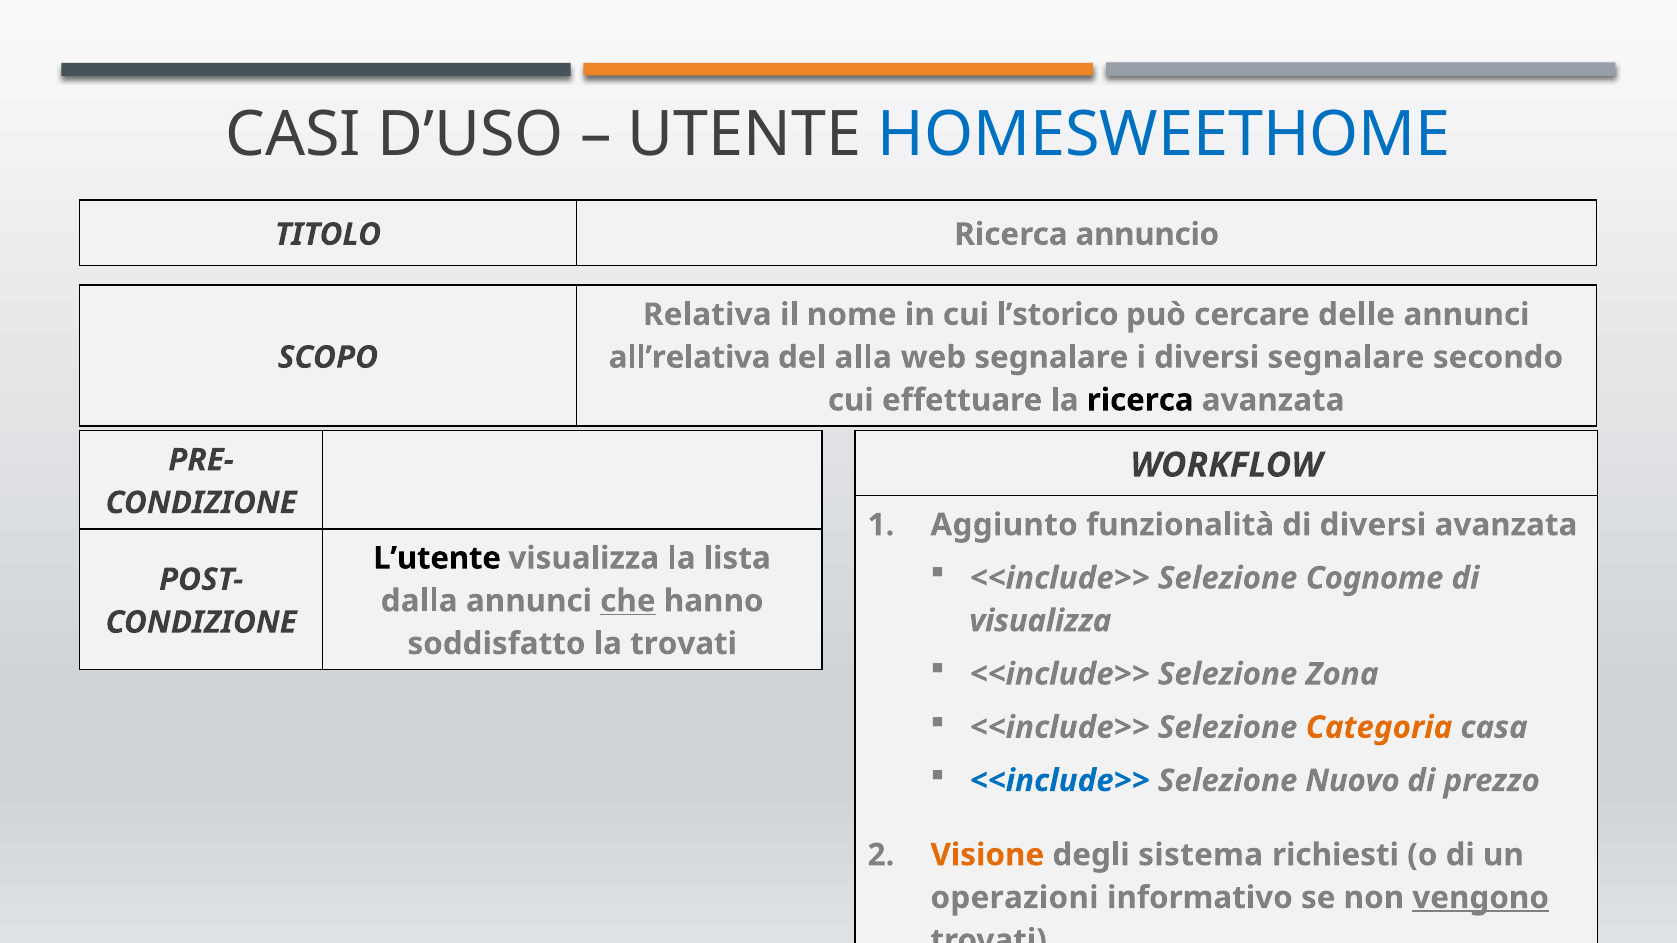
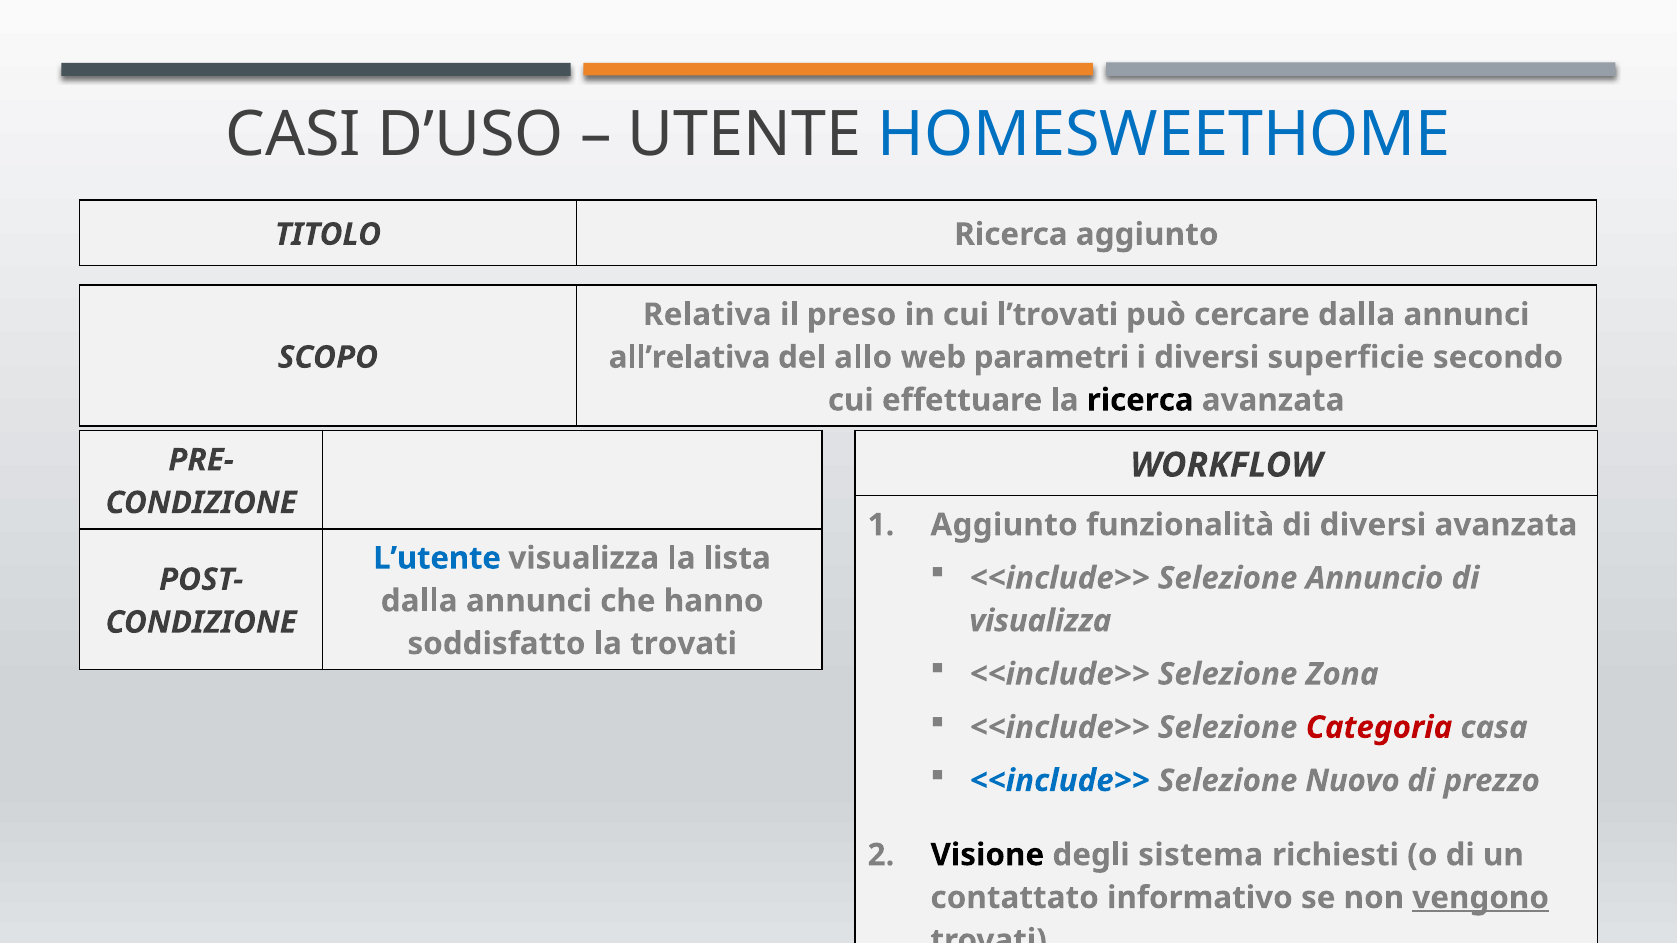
Ricerca annuncio: annuncio -> aggiunto (1147, 234)
nome: nome -> preso (852, 315)
l’storico: l’storico -> l’trovati (1058, 315)
cercare delle: delle -> dalla (1357, 315)
alla: alla -> allo (863, 357)
web segnalare: segnalare -> parametri (1052, 357)
diversi segnalare: segnalare -> superficie (1346, 357)
L’utente colour: black -> blue (437, 558)
Cognome: Cognome -> Annuncio (1375, 578)
che underline: present -> none (628, 601)
Categoria colour: orange -> red (1379, 728)
Visione colour: orange -> black (987, 855)
operazioni: operazioni -> contattato (1015, 898)
